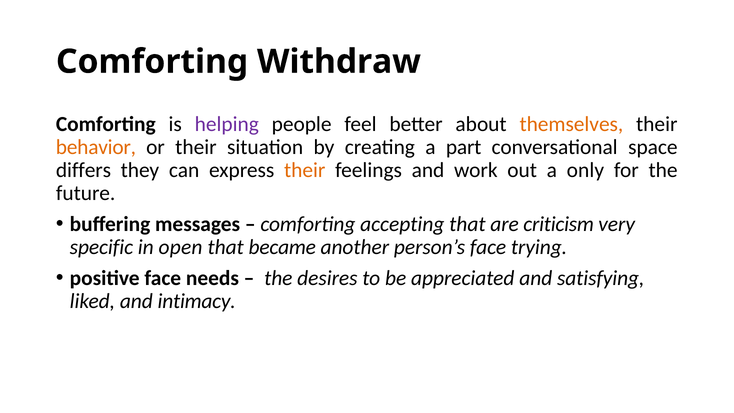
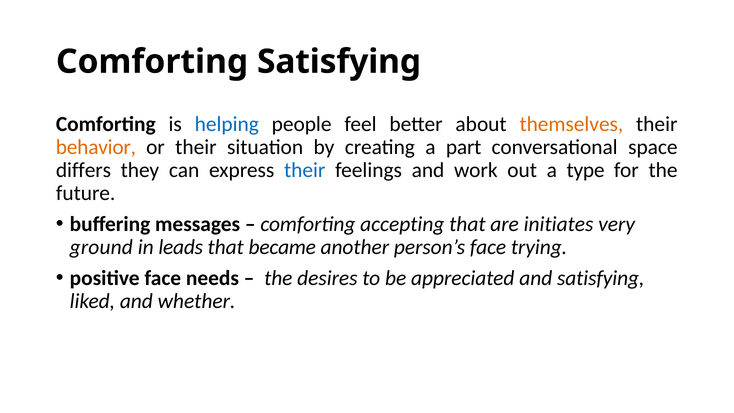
Comforting Withdraw: Withdraw -> Satisfying (339, 62)
helping colour: purple -> blue (227, 124)
their colour: orange -> blue (305, 170)
only: only -> type (586, 170)
criticism: criticism -> initiates (559, 224)
specific: specific -> ground (101, 247)
open: open -> leads (181, 247)
intimacy: intimacy -> whether (197, 301)
